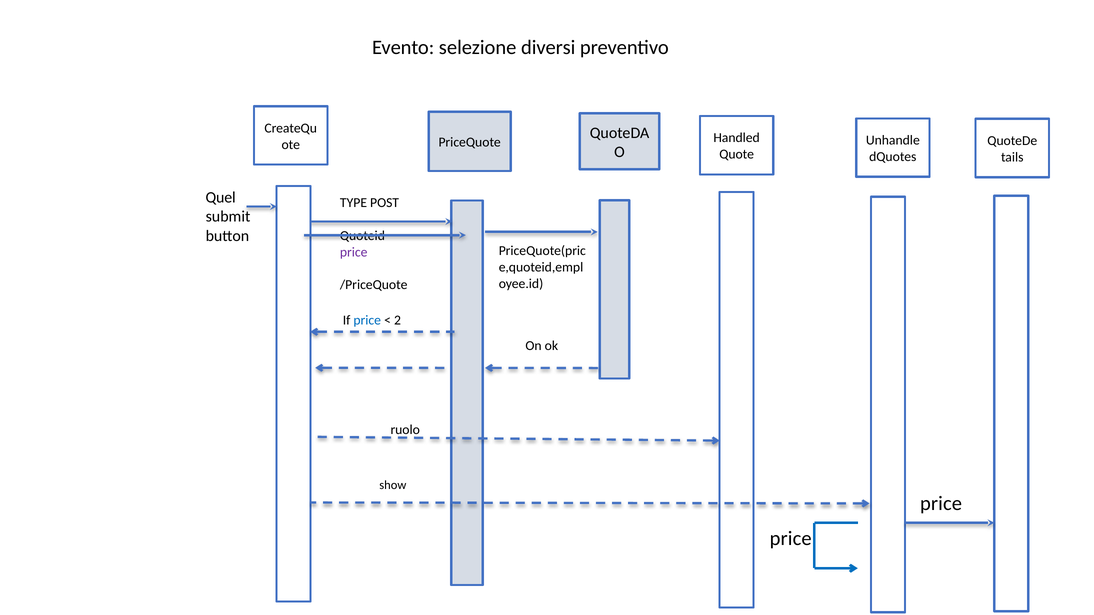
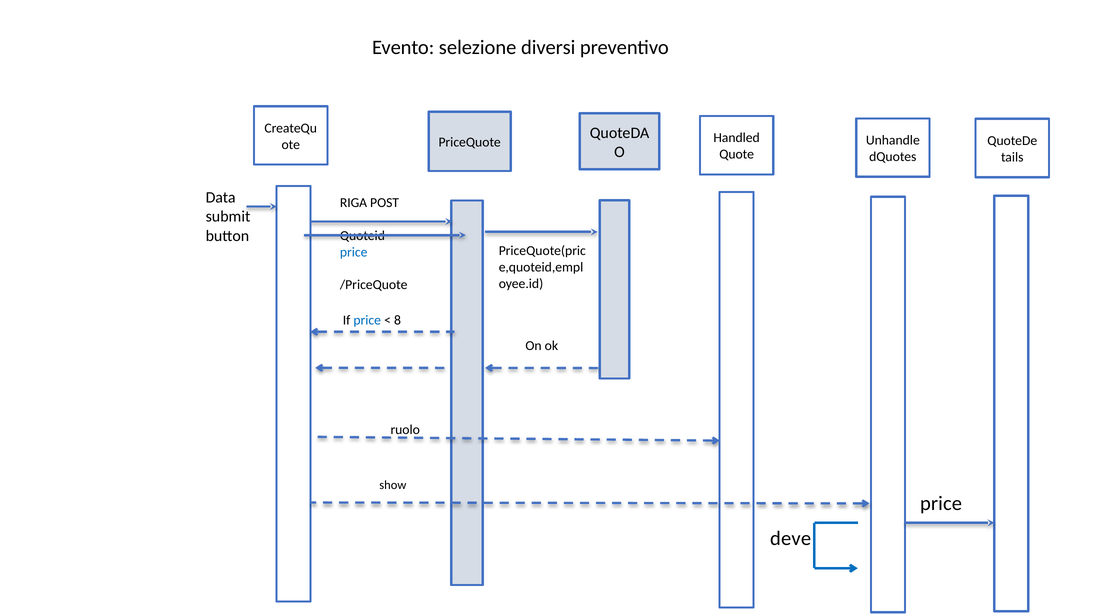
Quel: Quel -> Data (221, 198)
TYPE: TYPE -> RIGA (354, 203)
price colour: purple -> blue (354, 252)
2: 2 -> 8 (397, 320)
price: price -> deve (791, 539)
